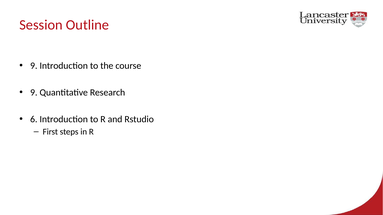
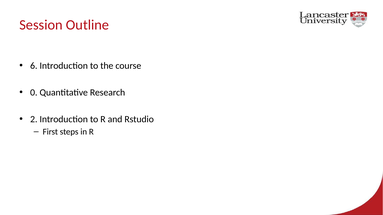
9: 9 -> 6 (34, 66)
9: 9 -> 0 (34, 93)
6: 6 -> 2 (34, 119)
